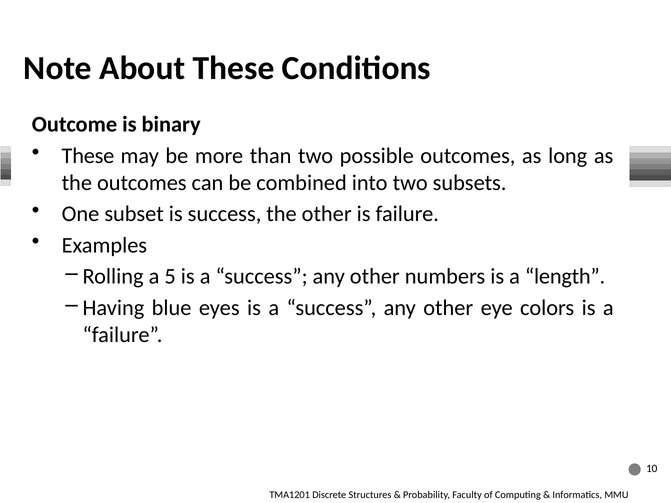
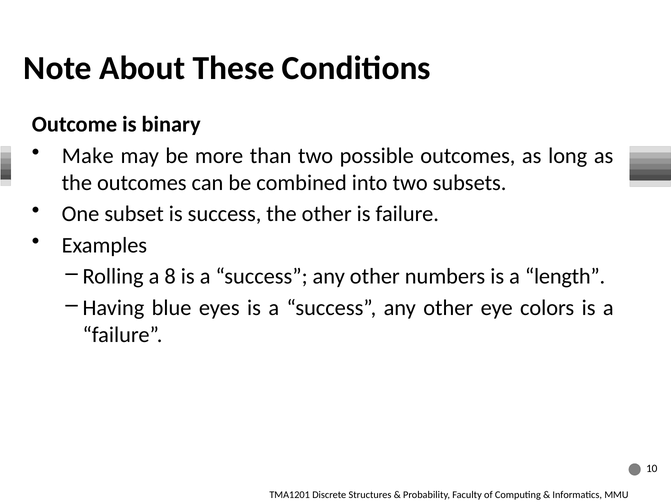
These: These -> Make (88, 156)
5: 5 -> 8 (170, 277)
